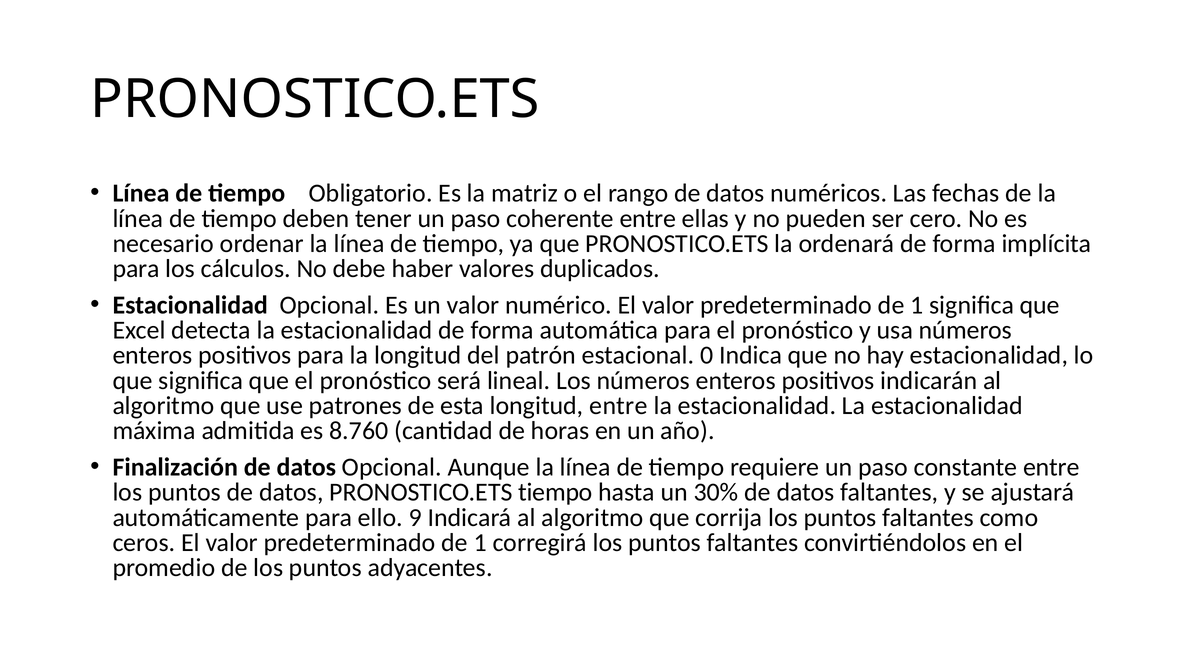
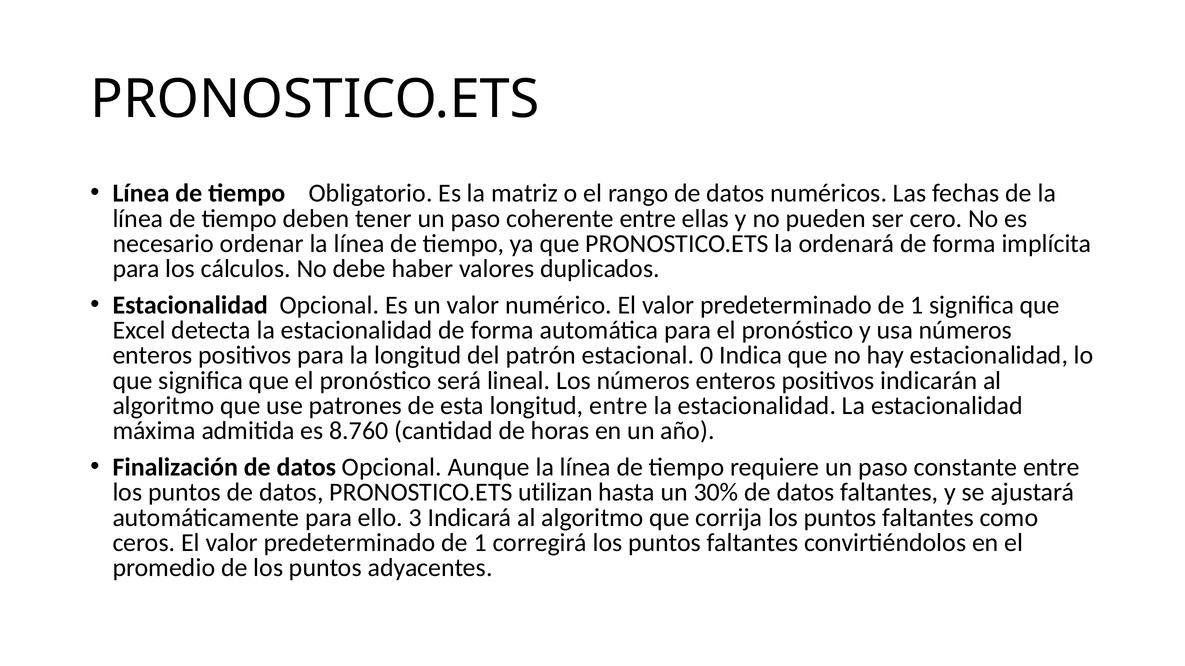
PRONOSTICO.ETS tiempo: tiempo -> utilizan (555, 493)
9: 9 -> 3 (415, 518)
